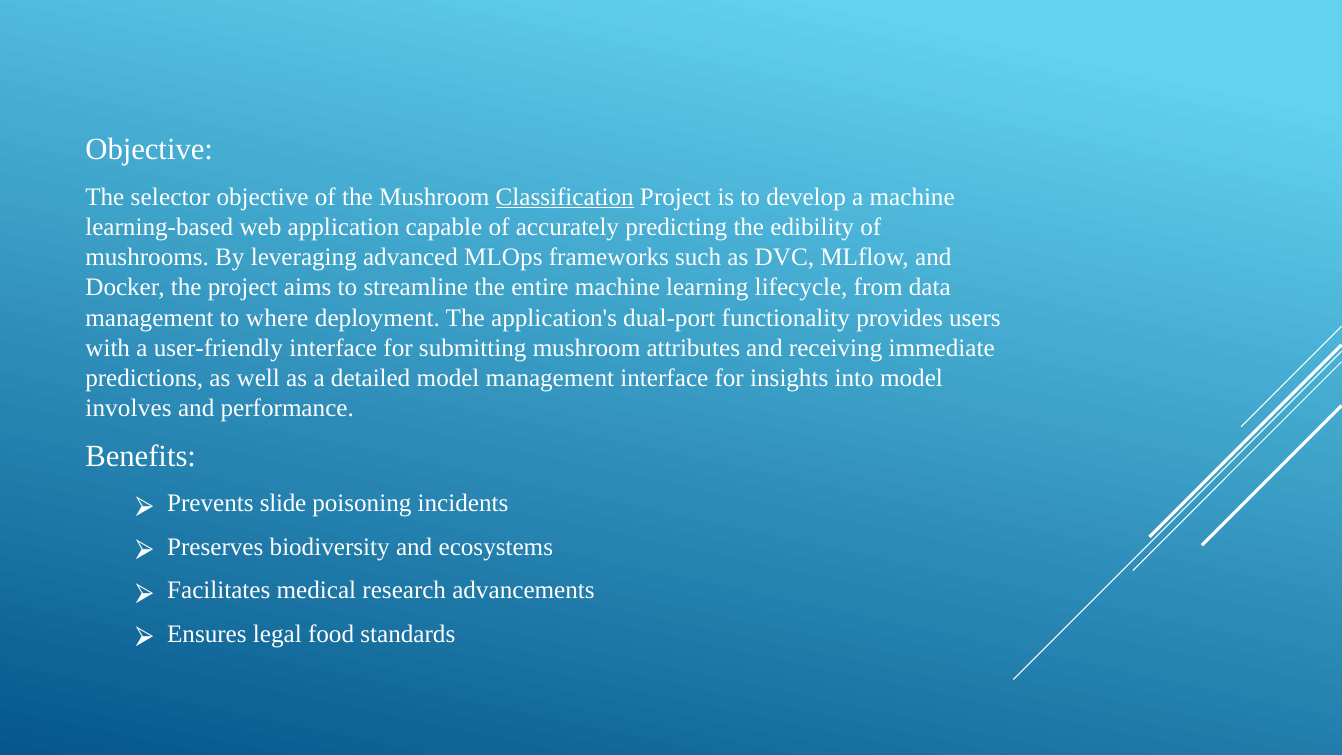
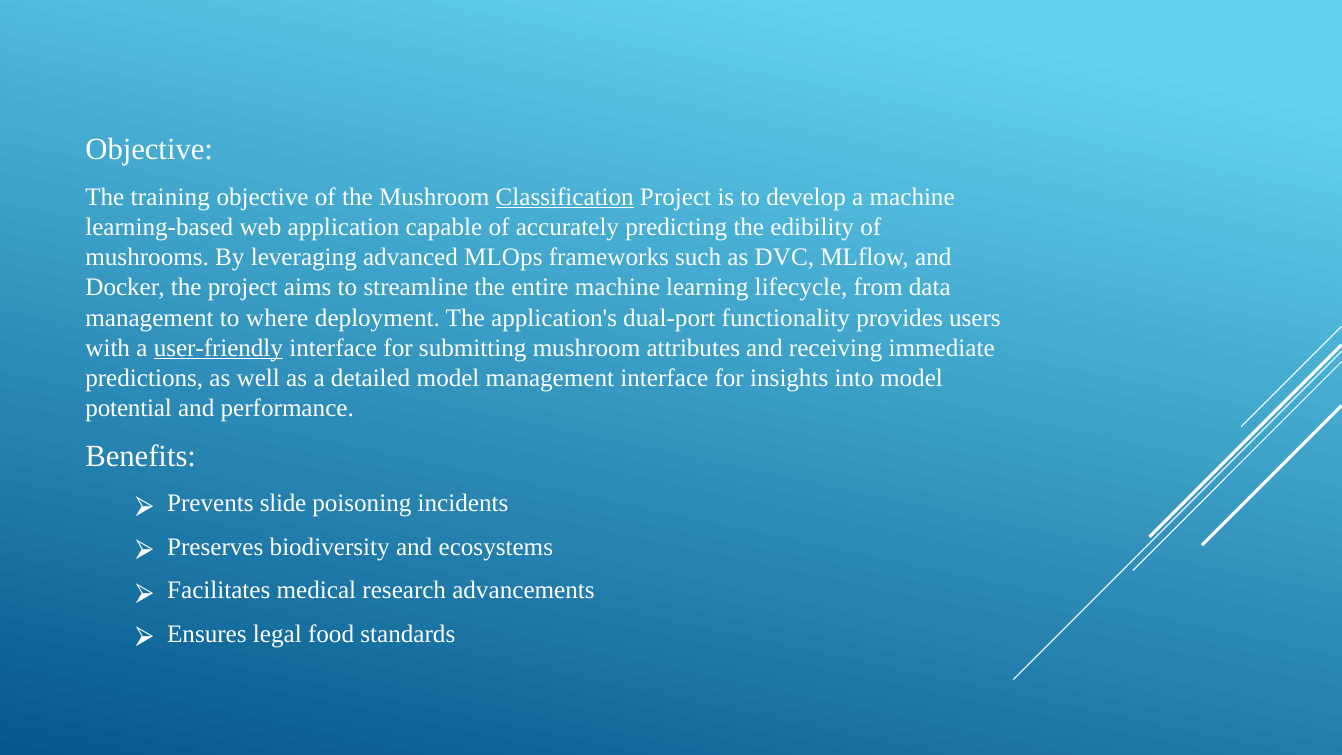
selector: selector -> training (170, 197)
user-friendly underline: none -> present (218, 348)
involves: involves -> potential (129, 408)
